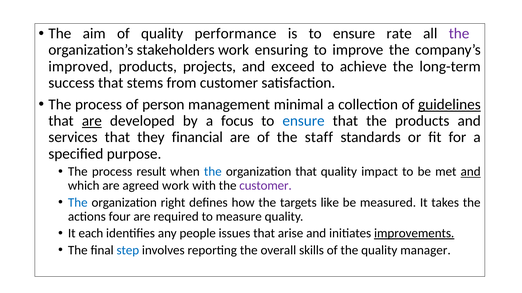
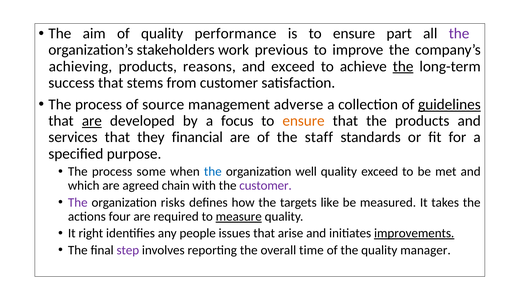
rate: rate -> part (399, 34)
ensuring: ensuring -> previous (281, 50)
improved: improved -> achieving (80, 66)
projects: projects -> reasons (209, 66)
the underline: none -> present (403, 66)
person: person -> source (163, 105)
minimal: minimal -> adverse (299, 105)
ensure colour: blue -> orange (304, 121)
result: result -> some (151, 172)
organization that: that -> well (306, 172)
quality impact: impact -> exceed (380, 172)
and underline: present -> none (471, 172)
agreed work: work -> chain (176, 186)
The colour: blue -> purple (78, 203)
right: right -> risks (173, 203)
measure underline: none -> present (239, 217)
each: each -> right (91, 234)
step colour: blue -> purple (128, 251)
skills: skills -> time (311, 251)
